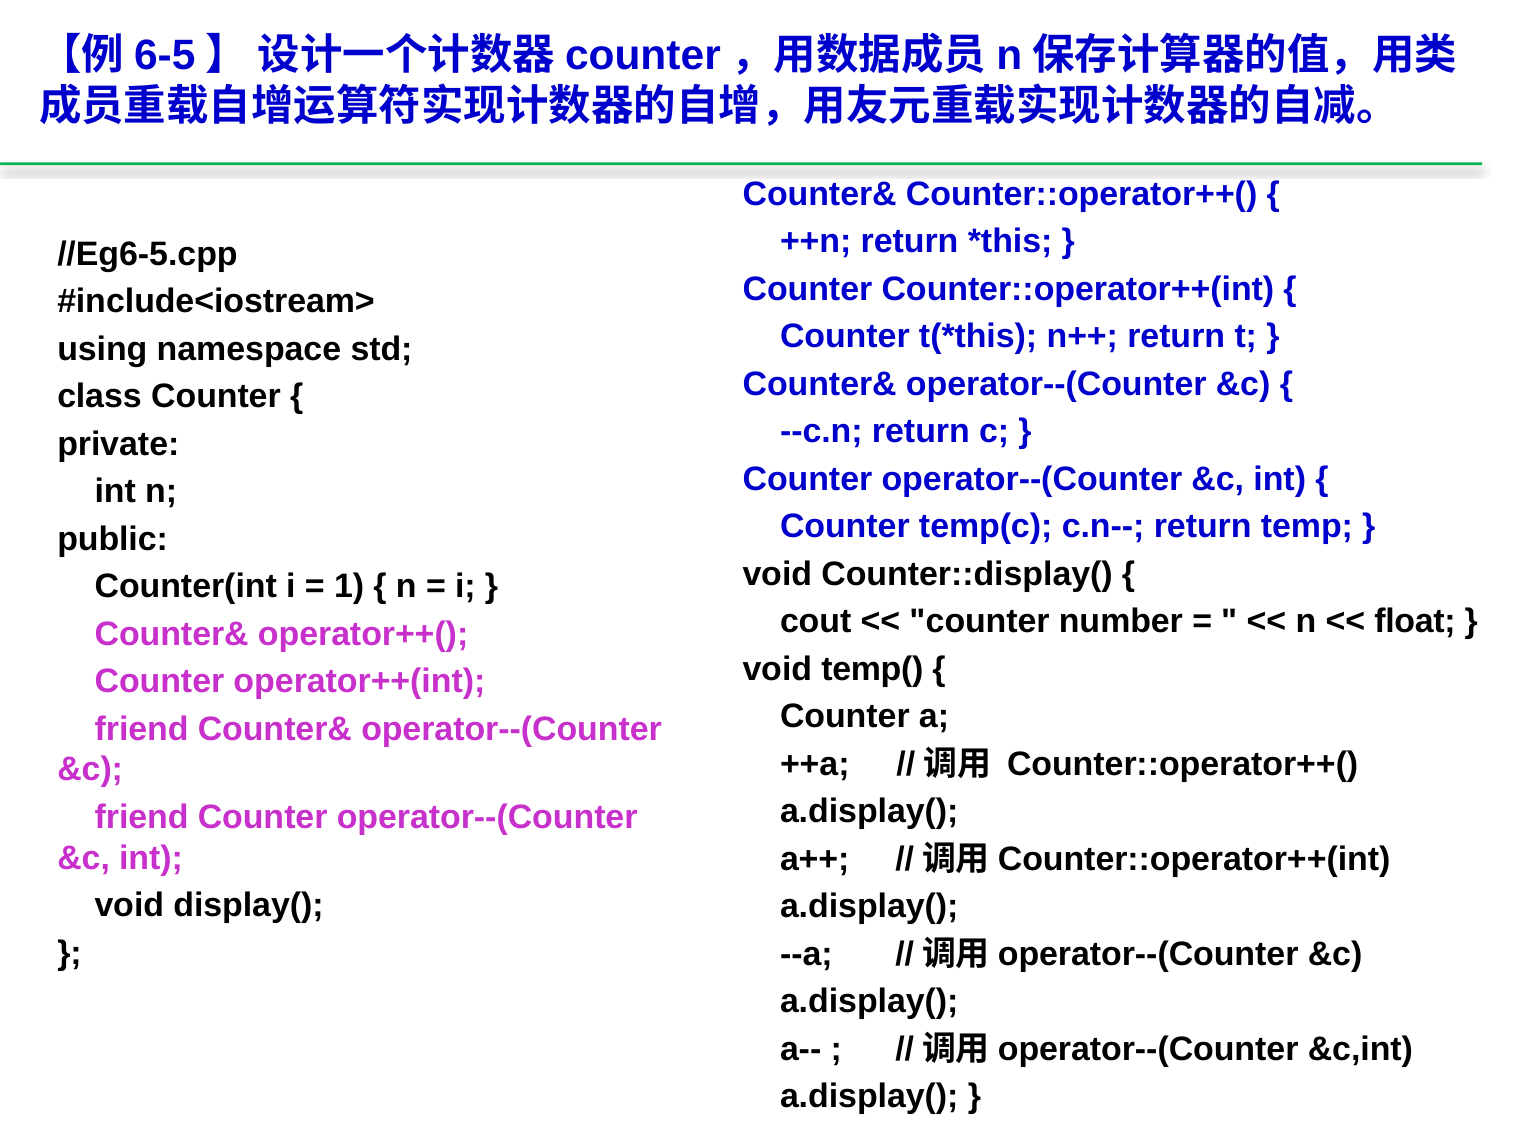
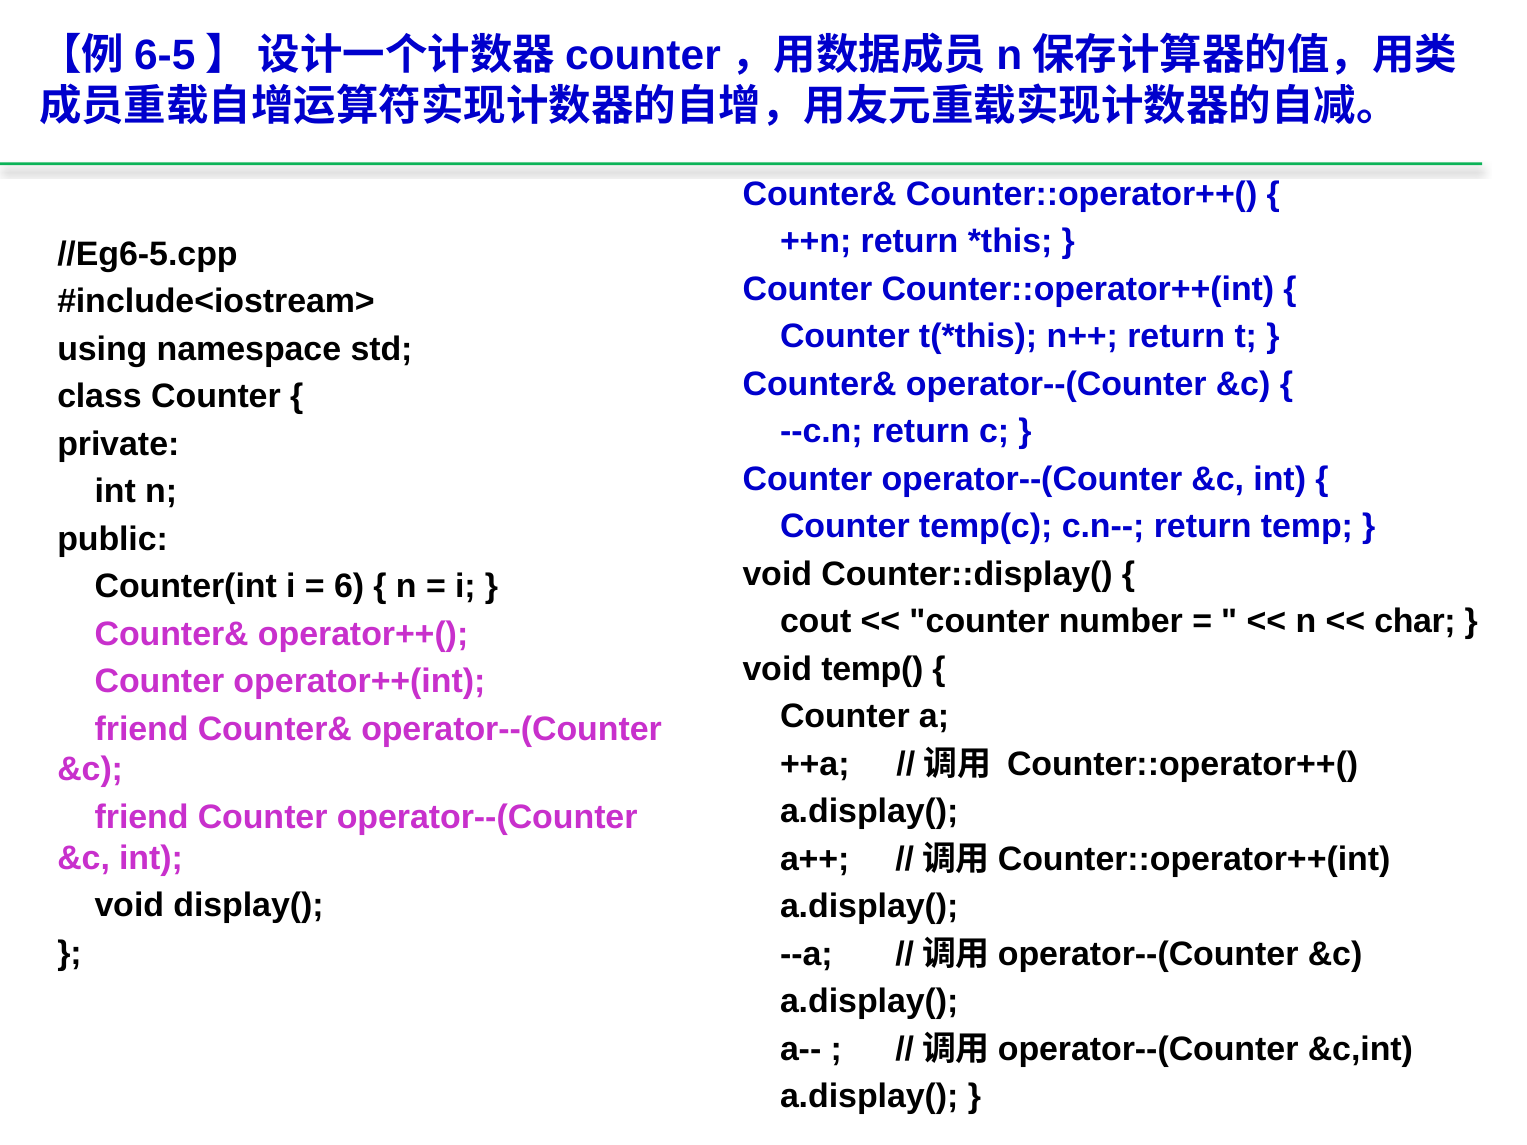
1: 1 -> 6 (349, 587)
float: float -> char (1415, 622)
